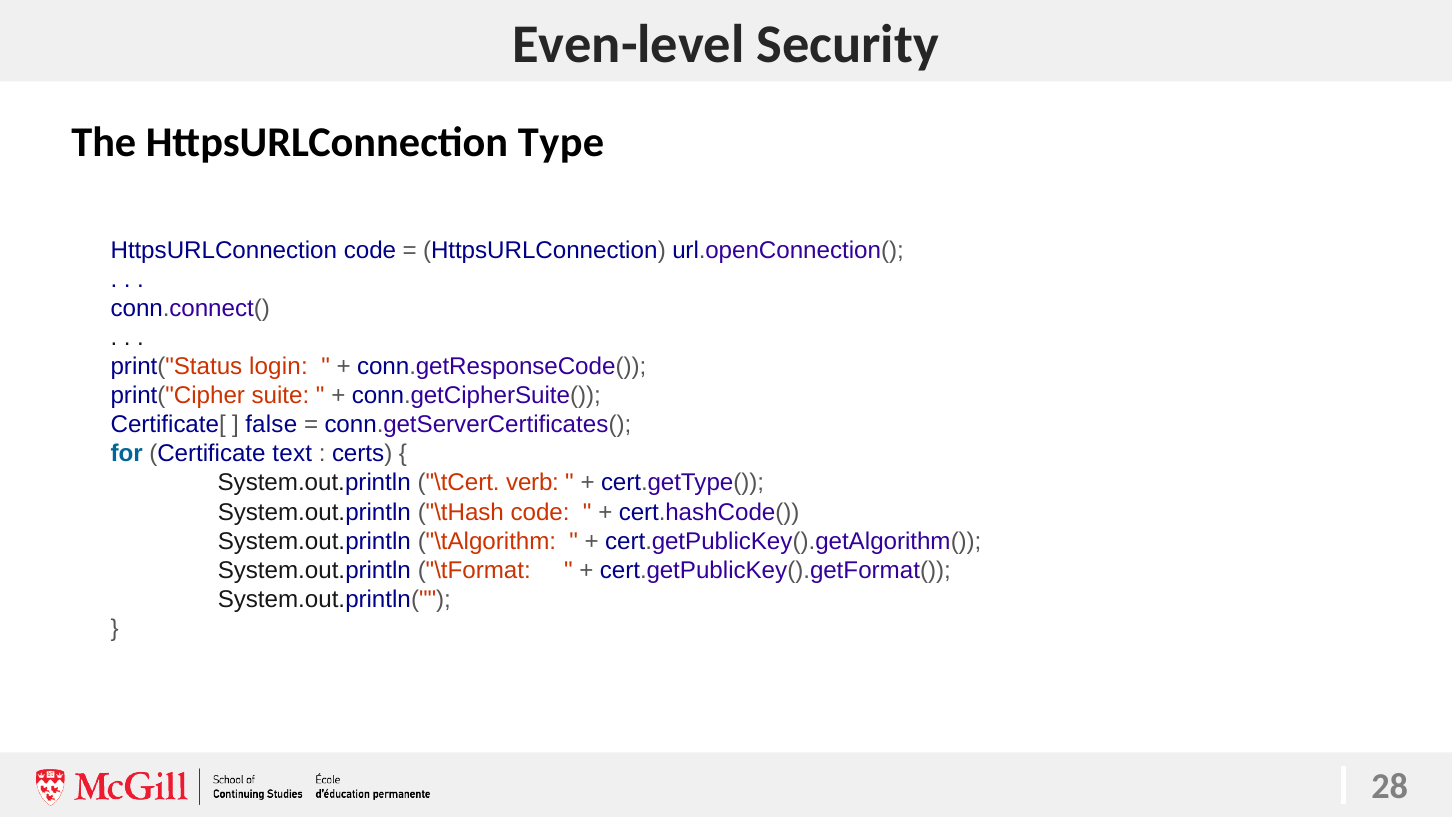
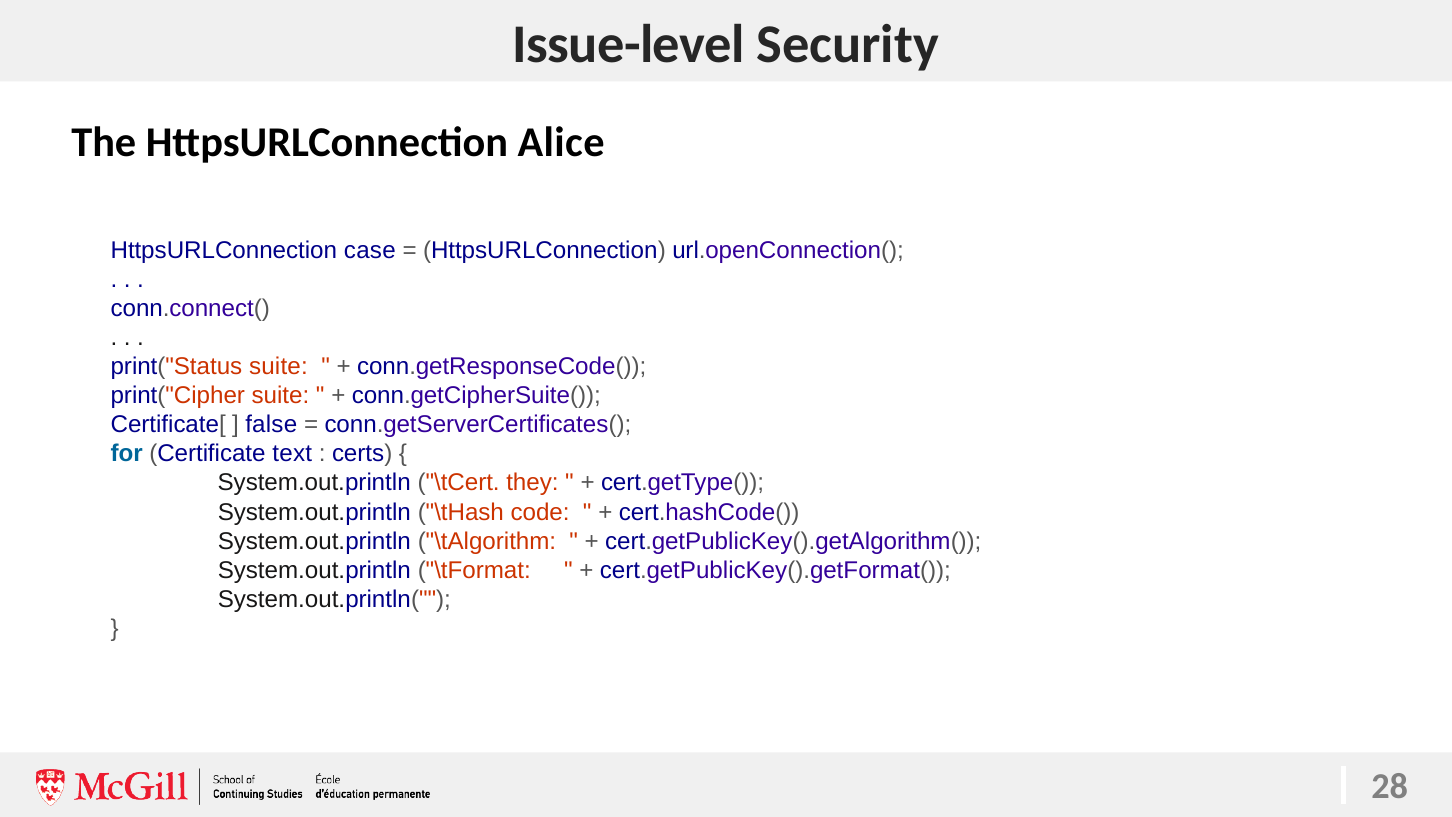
Even-level: Even-level -> Issue-level (629, 44)
Type: Type -> Alice (561, 143)
HttpsURLConnection code: code -> case (370, 251)
print("Status login: login -> suite (278, 367)
verb: verb -> they (532, 483)
